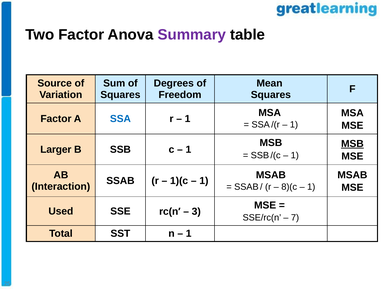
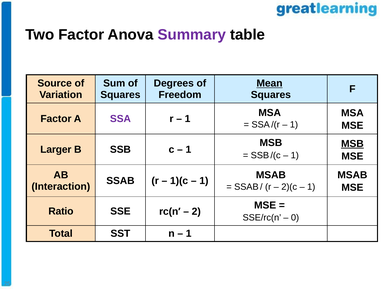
Mean underline: none -> present (269, 84)
SSA colour: blue -> purple (120, 119)
8)(c: 8)(c -> 2)(c (289, 187)
Used: Used -> Ratio (61, 212)
3: 3 -> 2 (196, 212)
7: 7 -> 0 (295, 218)
